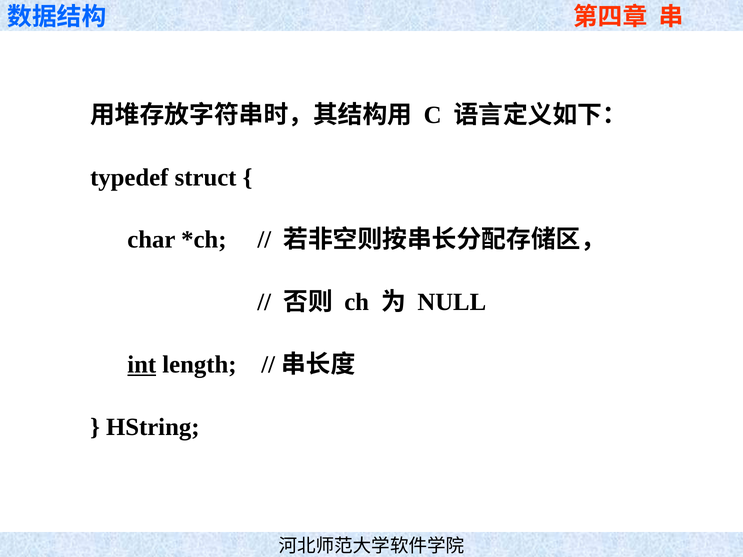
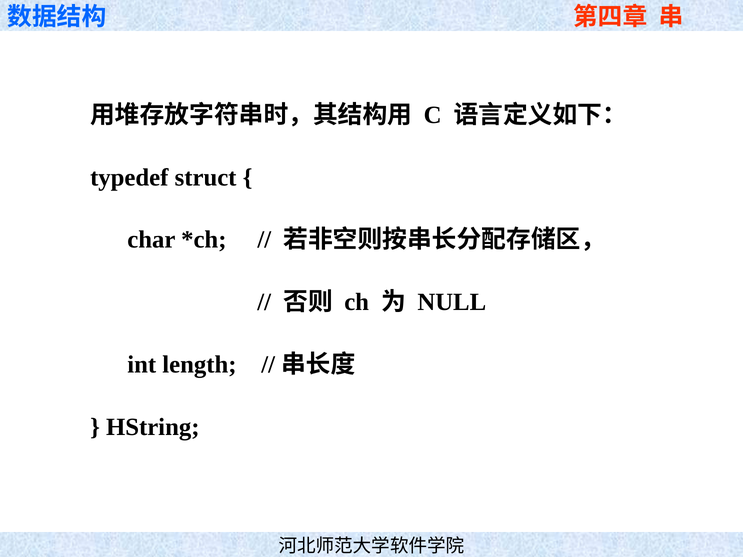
int underline: present -> none (142, 365)
